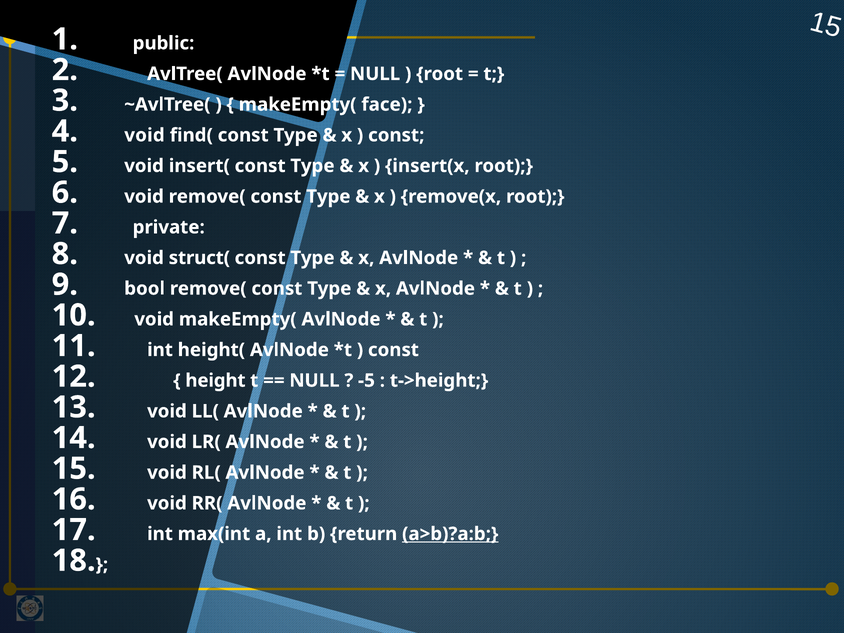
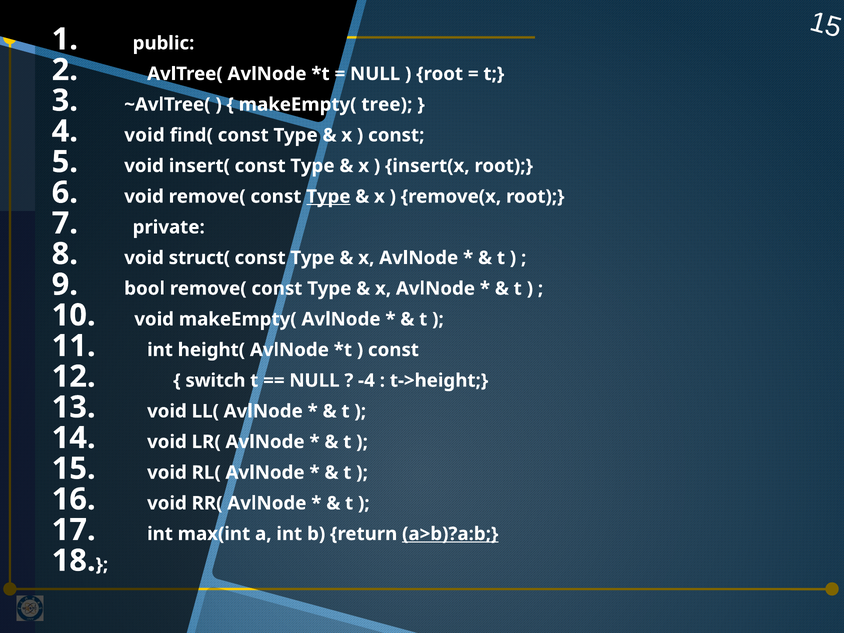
face: face -> tree (387, 105)
Type underline: none -> present (328, 197)
height: height -> switch (215, 381)
-5: -5 -> -4 (367, 381)
